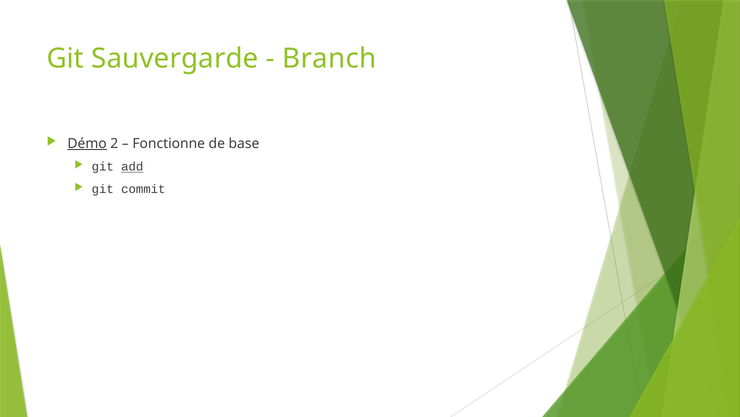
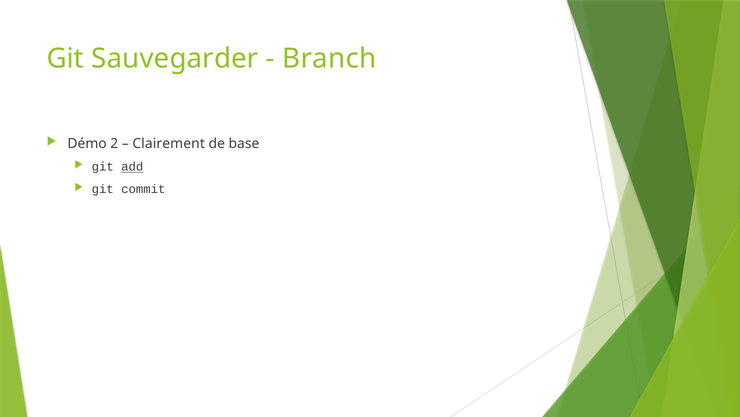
Sauvergarde: Sauvergarde -> Sauvegarder (175, 58)
Démo underline: present -> none (87, 143)
Fonctionne: Fonctionne -> Clairement (169, 143)
